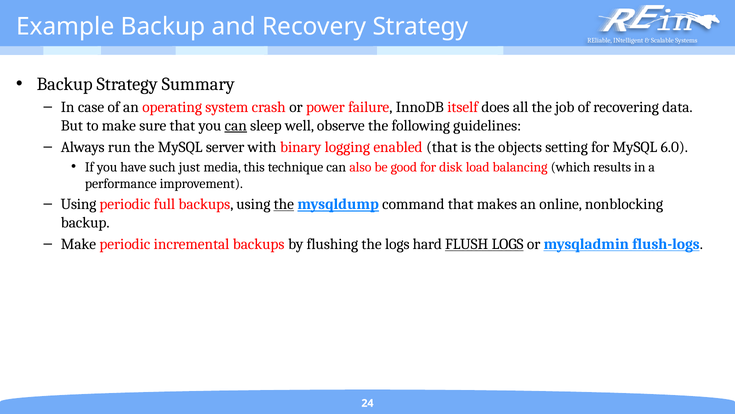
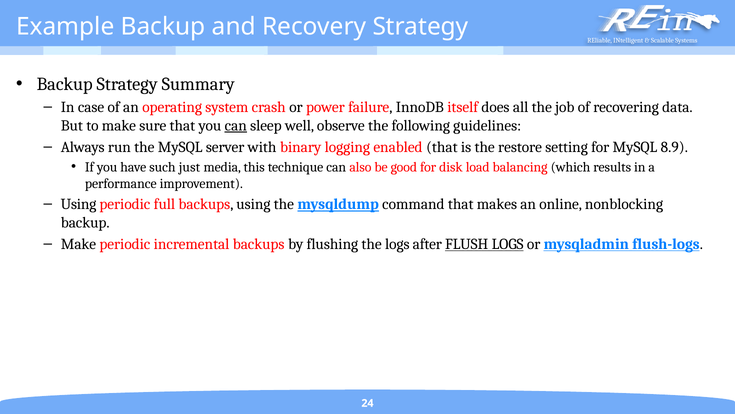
objects: objects -> restore (520, 147)
6.0: 6.0 -> 8.9 (674, 147)
the underline: present -> none (284, 204)
hard: hard -> after (427, 244)
